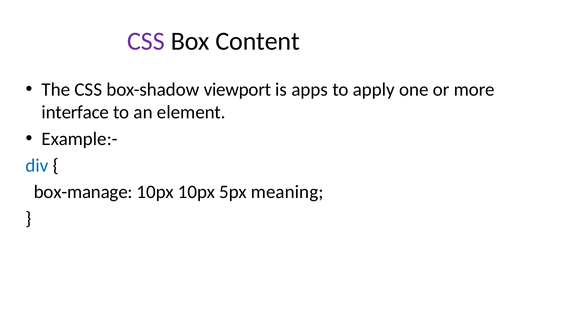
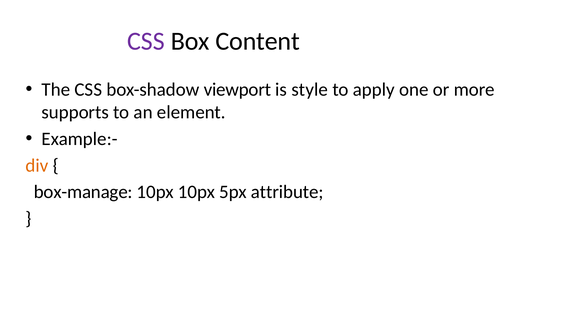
apps: apps -> style (310, 90)
interface: interface -> supports (75, 112)
div colour: blue -> orange (37, 166)
meaning: meaning -> attribute (287, 192)
